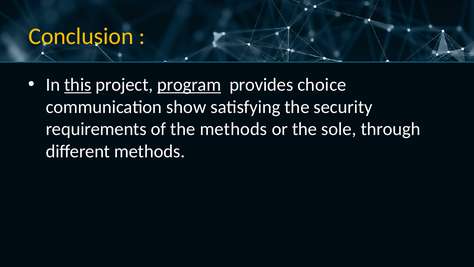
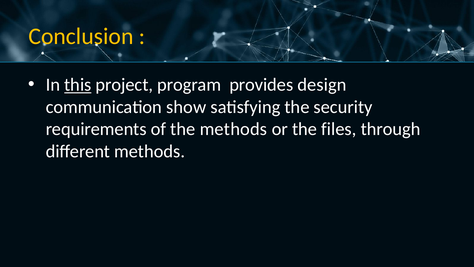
program underline: present -> none (189, 85)
choice: choice -> design (322, 85)
sole: sole -> files (339, 129)
